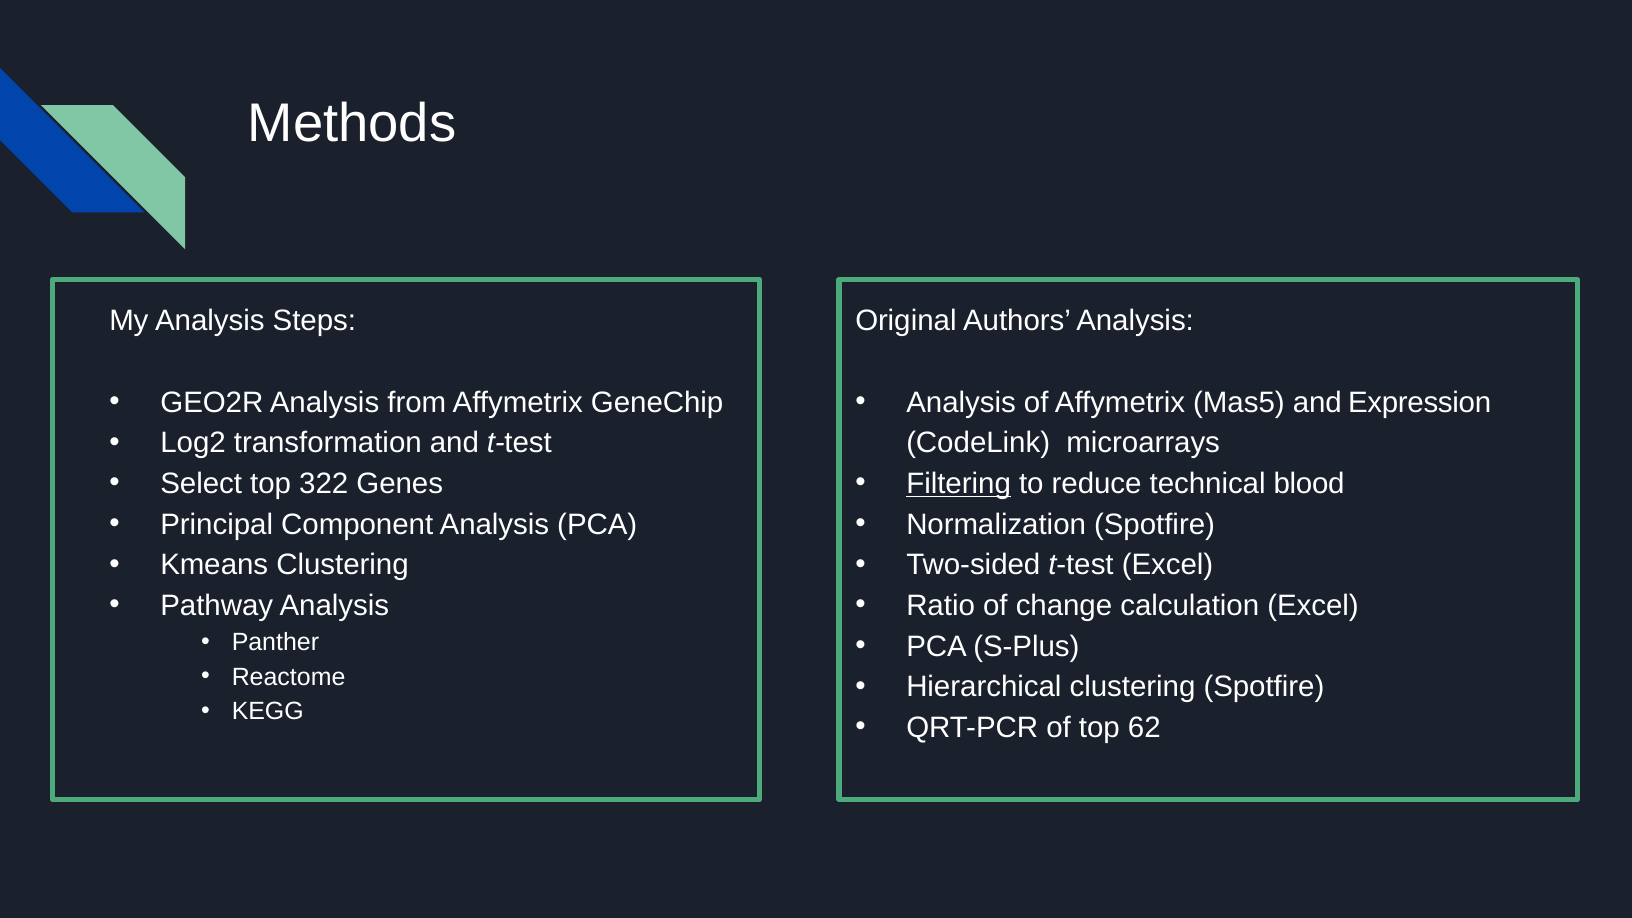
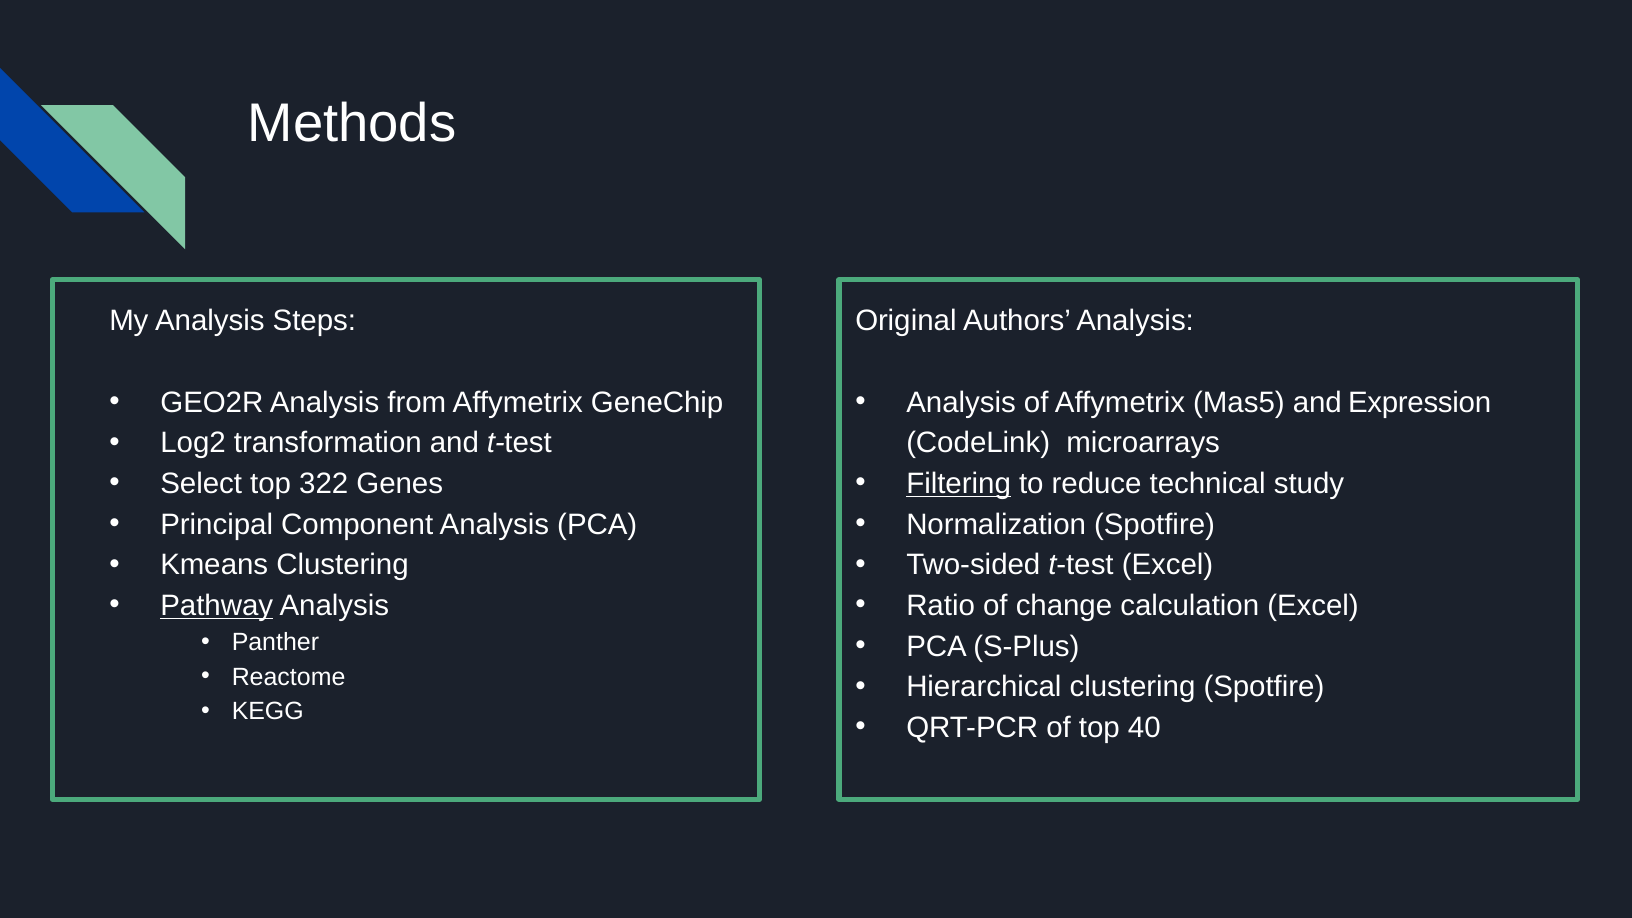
blood: blood -> study (1309, 484)
Pathway underline: none -> present (217, 606)
62: 62 -> 40 (1144, 728)
